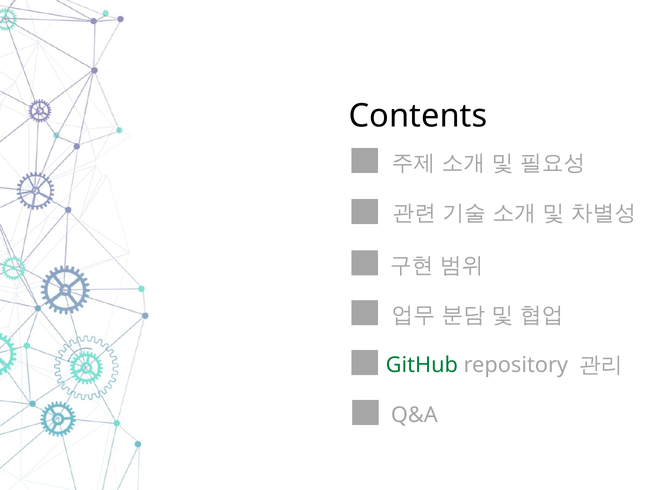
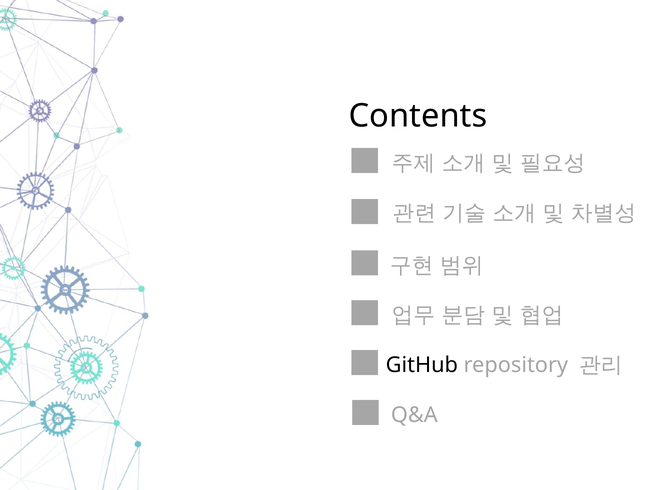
GitHub colour: green -> black (422, 365)
